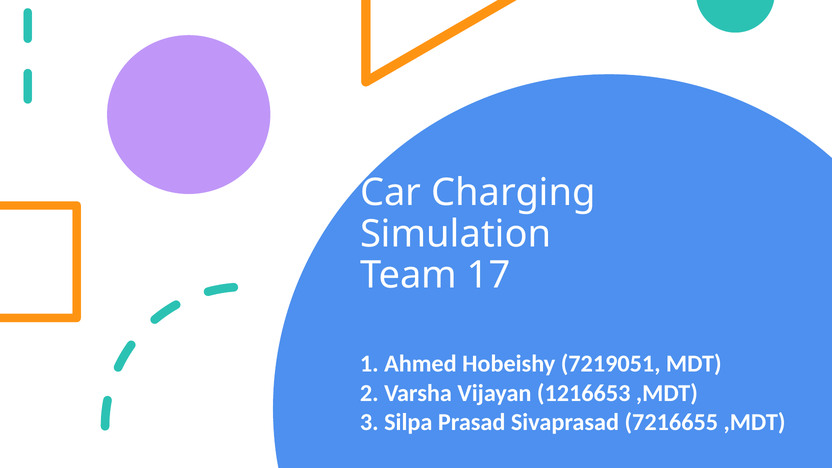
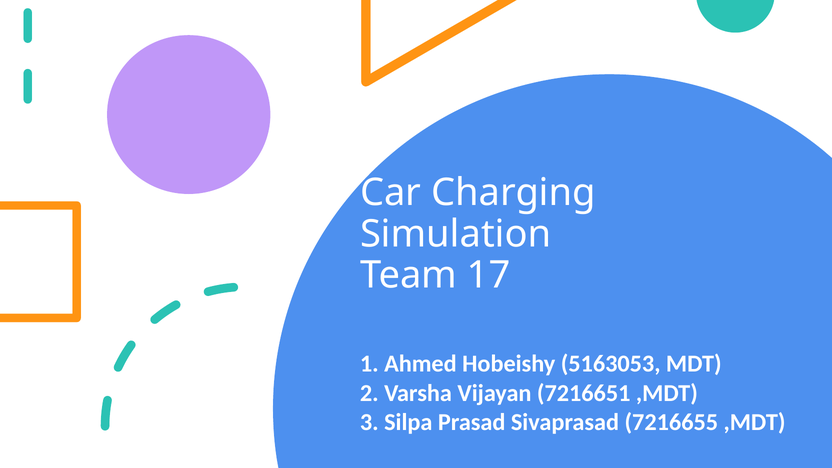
7219051: 7219051 -> 5163053 (611, 364)
1216653: 1216653 -> 7216651 (584, 393)
